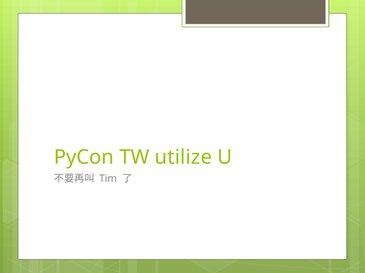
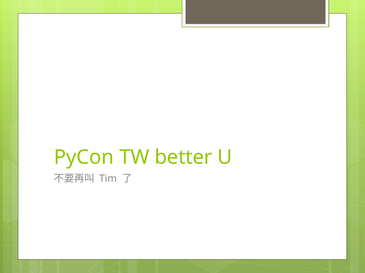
utilize: utilize -> better (183, 158)
